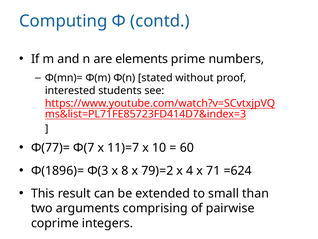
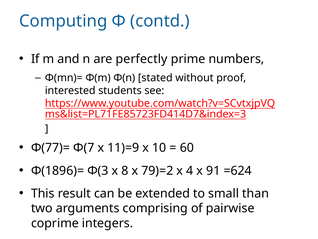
elements: elements -> perfectly (142, 59)
11)=7: 11)=7 -> 11)=9 (123, 148)
71: 71 -> 91 (213, 170)
